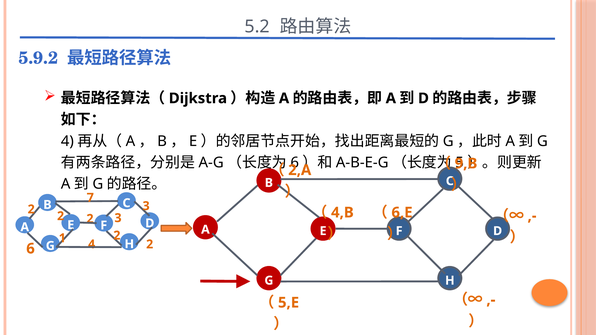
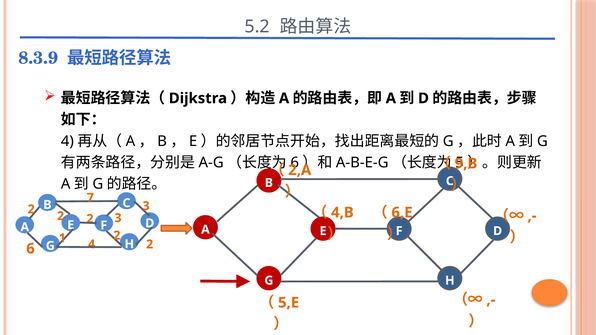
5.9.2: 5.9.2 -> 8.3.9 (38, 58)
